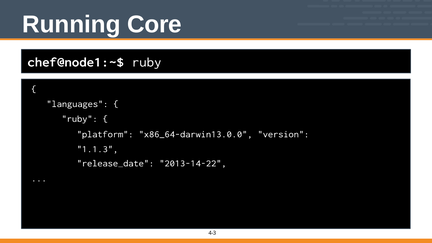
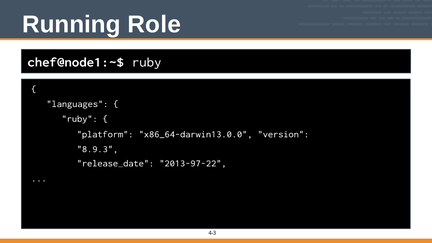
Core: Core -> Role (154, 24)
1.1.3: 1.1.3 -> 8.9.3 (97, 149)
2013-14-22: 2013-14-22 -> 2013-97-22 (193, 163)
